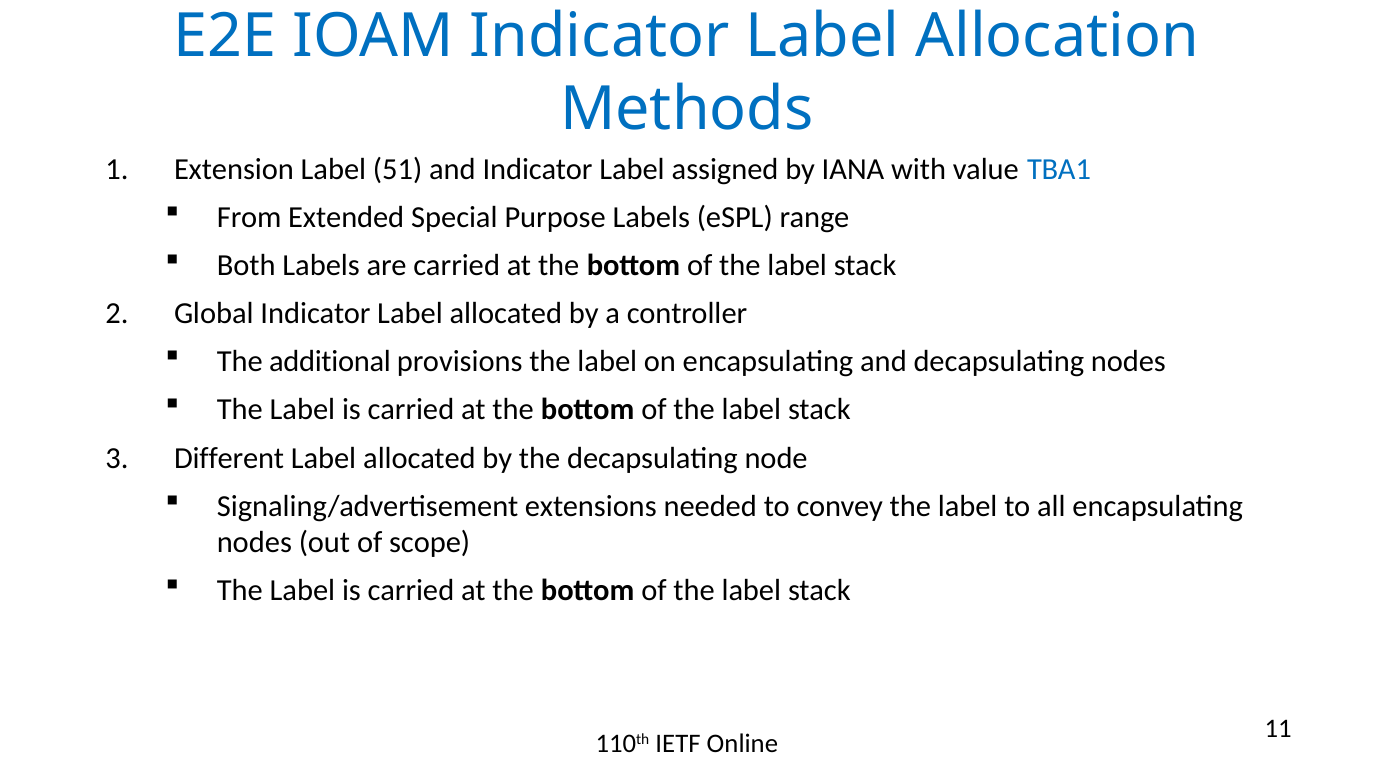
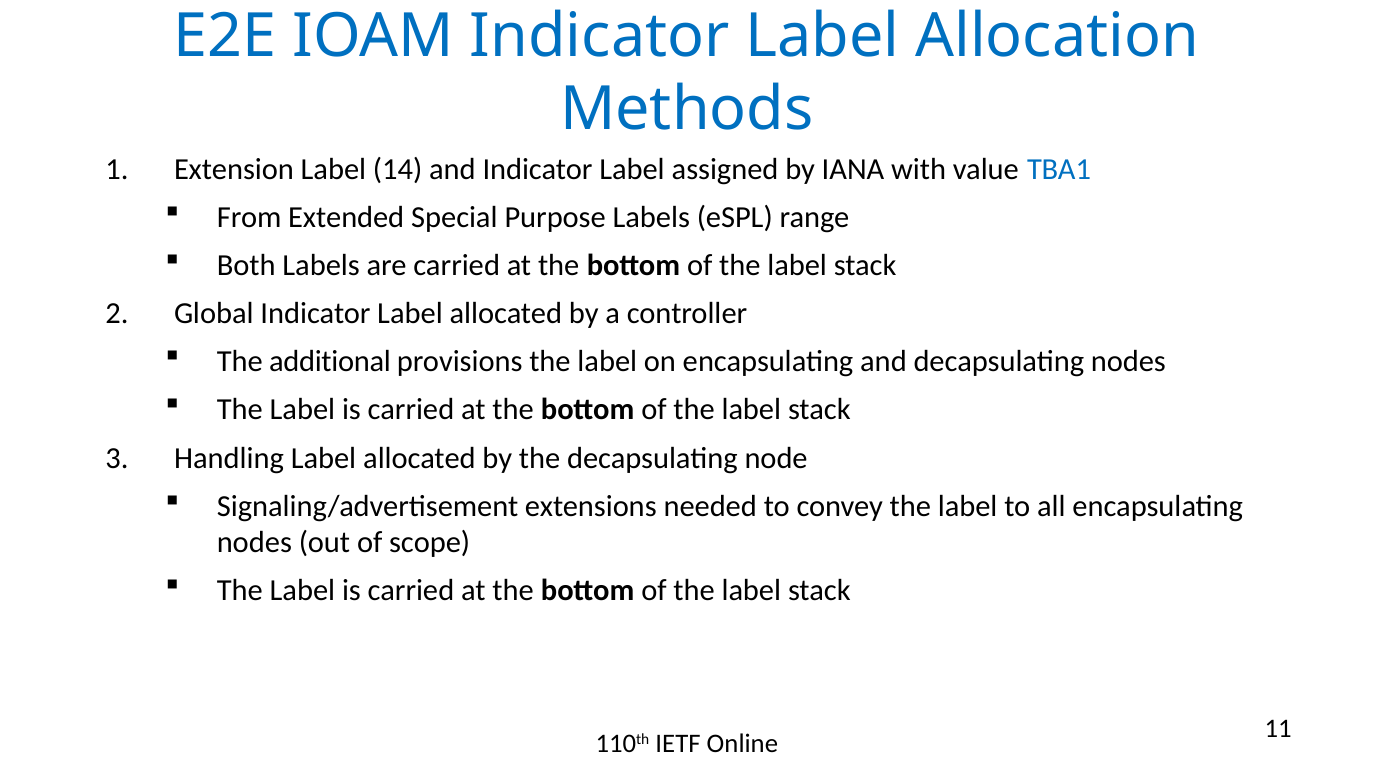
51: 51 -> 14 (398, 169)
Different: Different -> Handling (229, 458)
